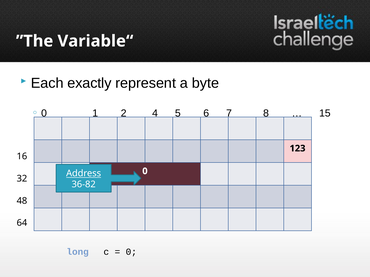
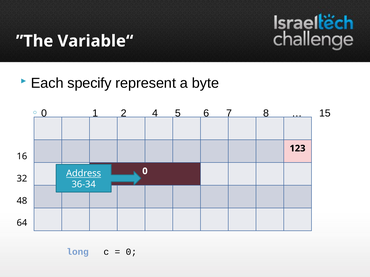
exactly: exactly -> specify (89, 83)
36-82: 36-82 -> 36-34 (84, 185)
